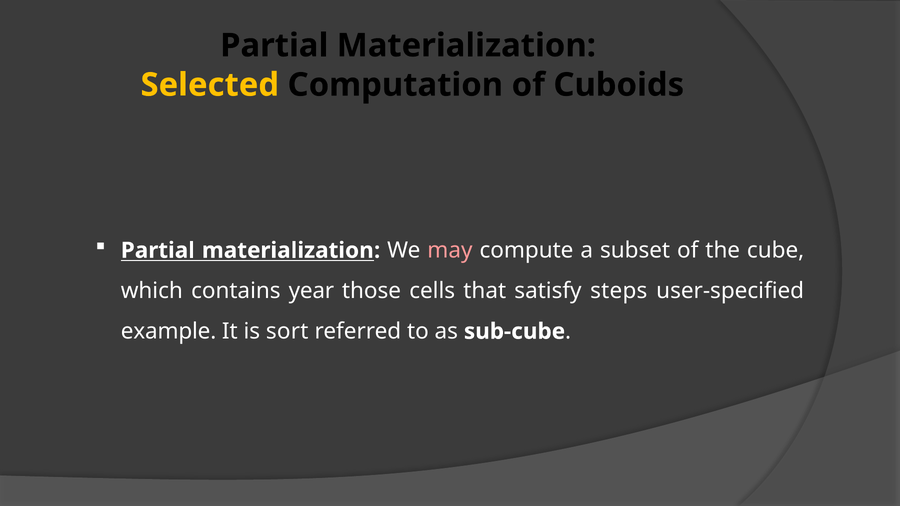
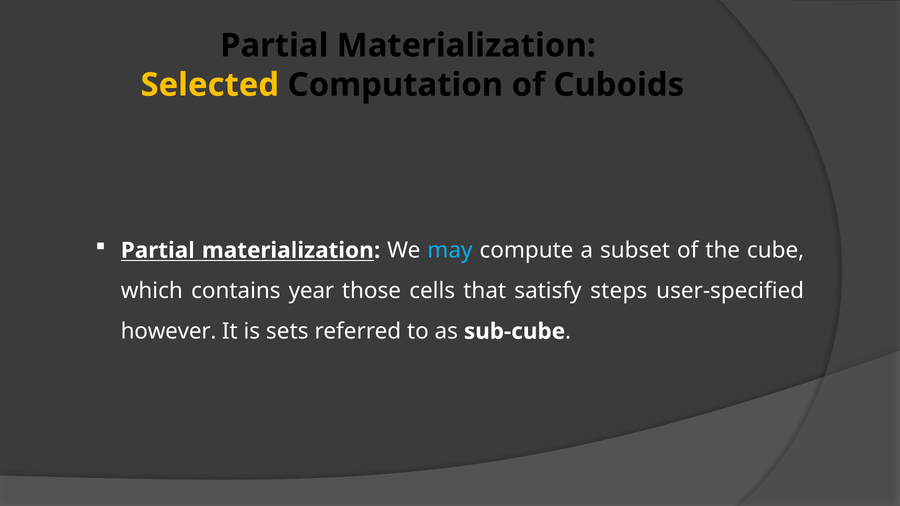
may colour: pink -> light blue (450, 251)
example: example -> however (169, 332)
sort: sort -> sets (287, 332)
